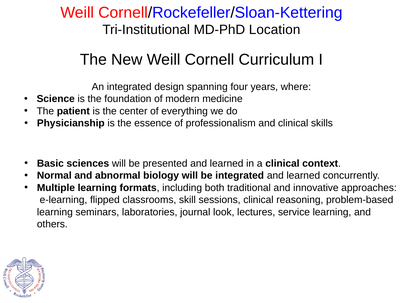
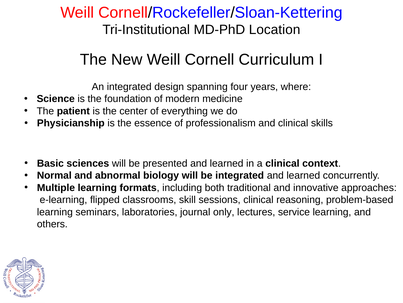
look: look -> only (224, 211)
